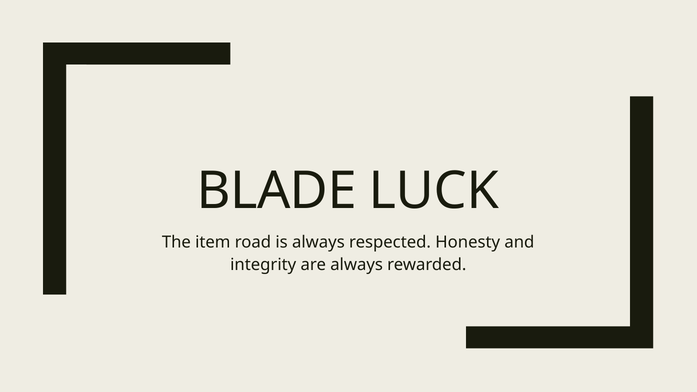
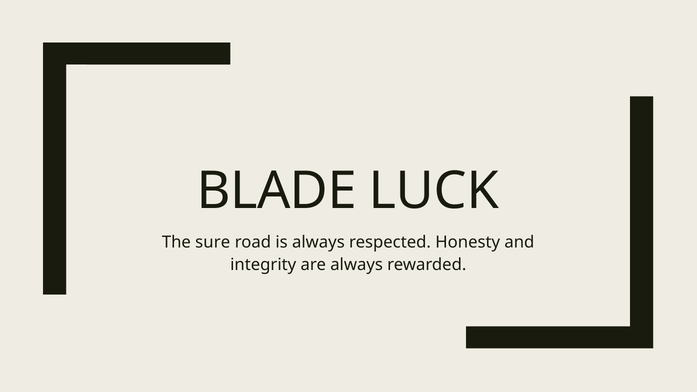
item: item -> sure (213, 242)
